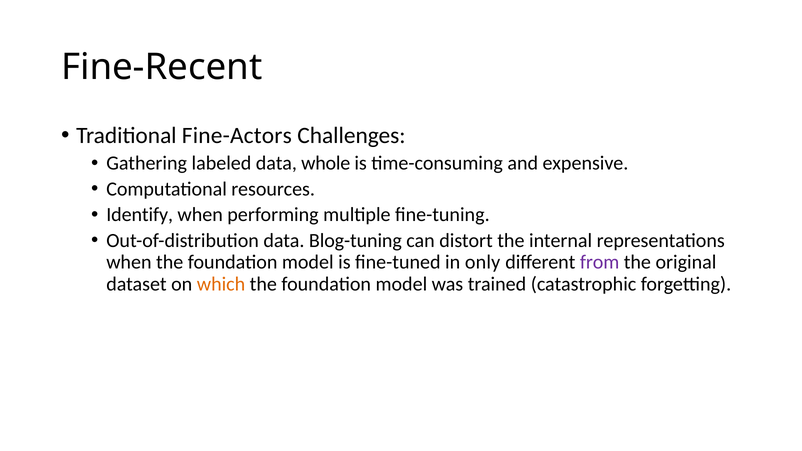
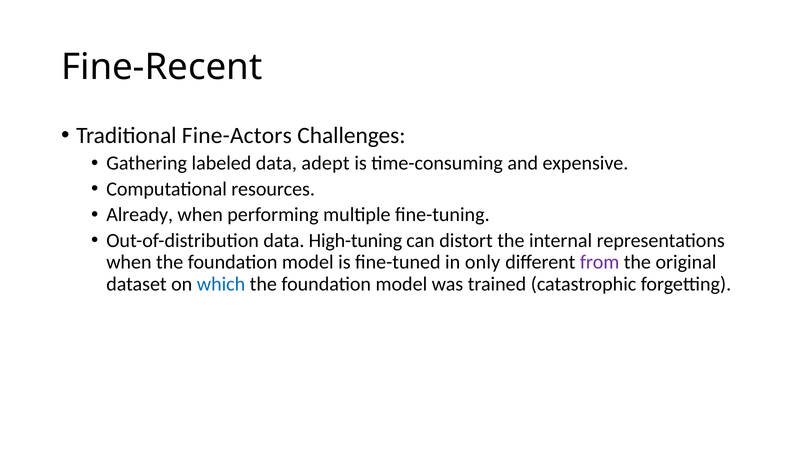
whole: whole -> adept (326, 163)
Identify: Identify -> Already (140, 215)
Blog-tuning: Blog-tuning -> High-tuning (355, 241)
which colour: orange -> blue (221, 284)
